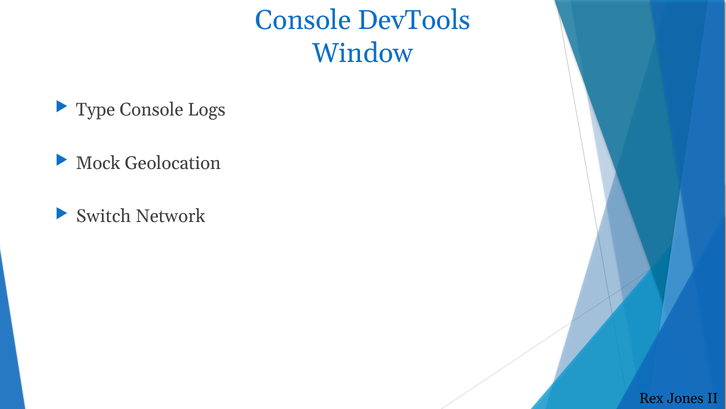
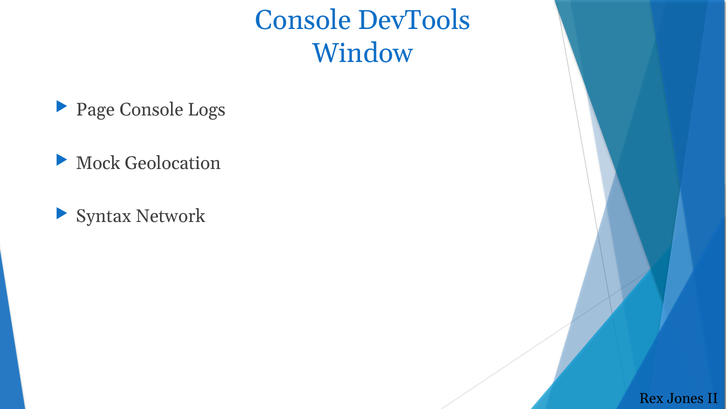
Type: Type -> Page (95, 110)
Switch: Switch -> Syntax (104, 216)
